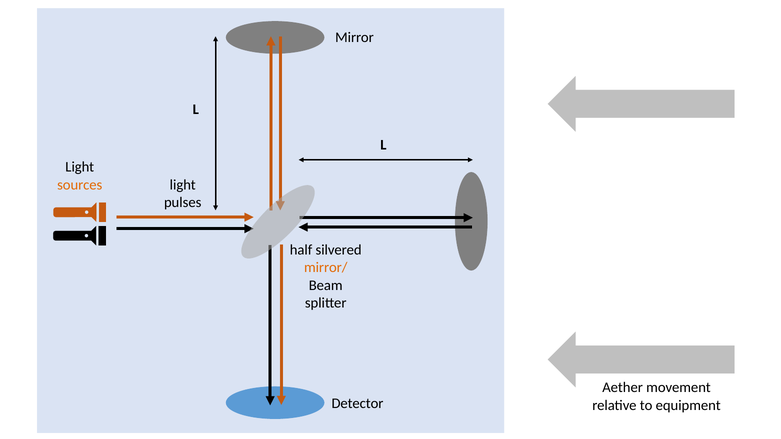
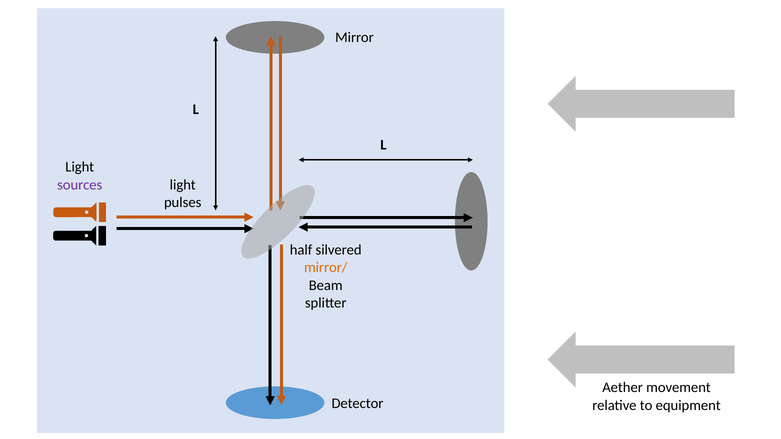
sources colour: orange -> purple (80, 185)
